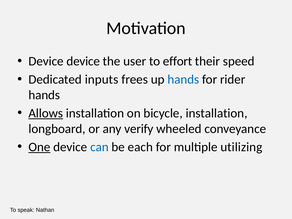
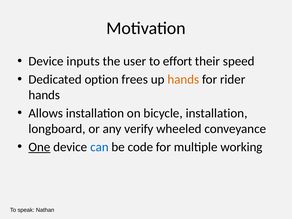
Device device: device -> inputs (83, 61)
inputs: inputs -> option (102, 79)
hands colour: blue -> orange (183, 79)
Allows underline: present -> none (46, 113)
each: each -> code (140, 147)
utilizing: utilizing -> working (241, 147)
